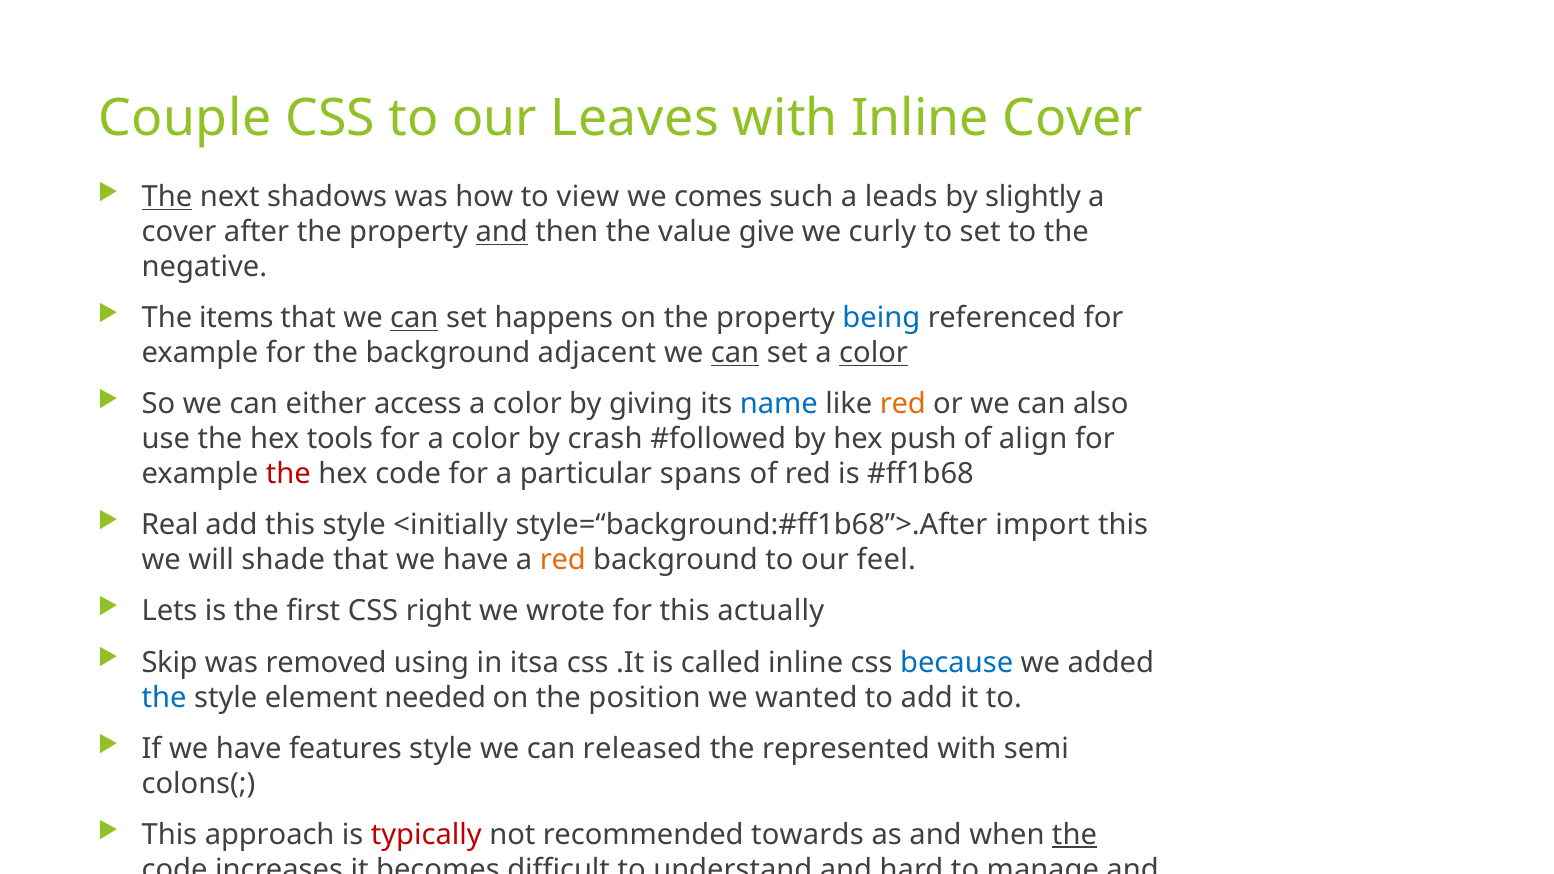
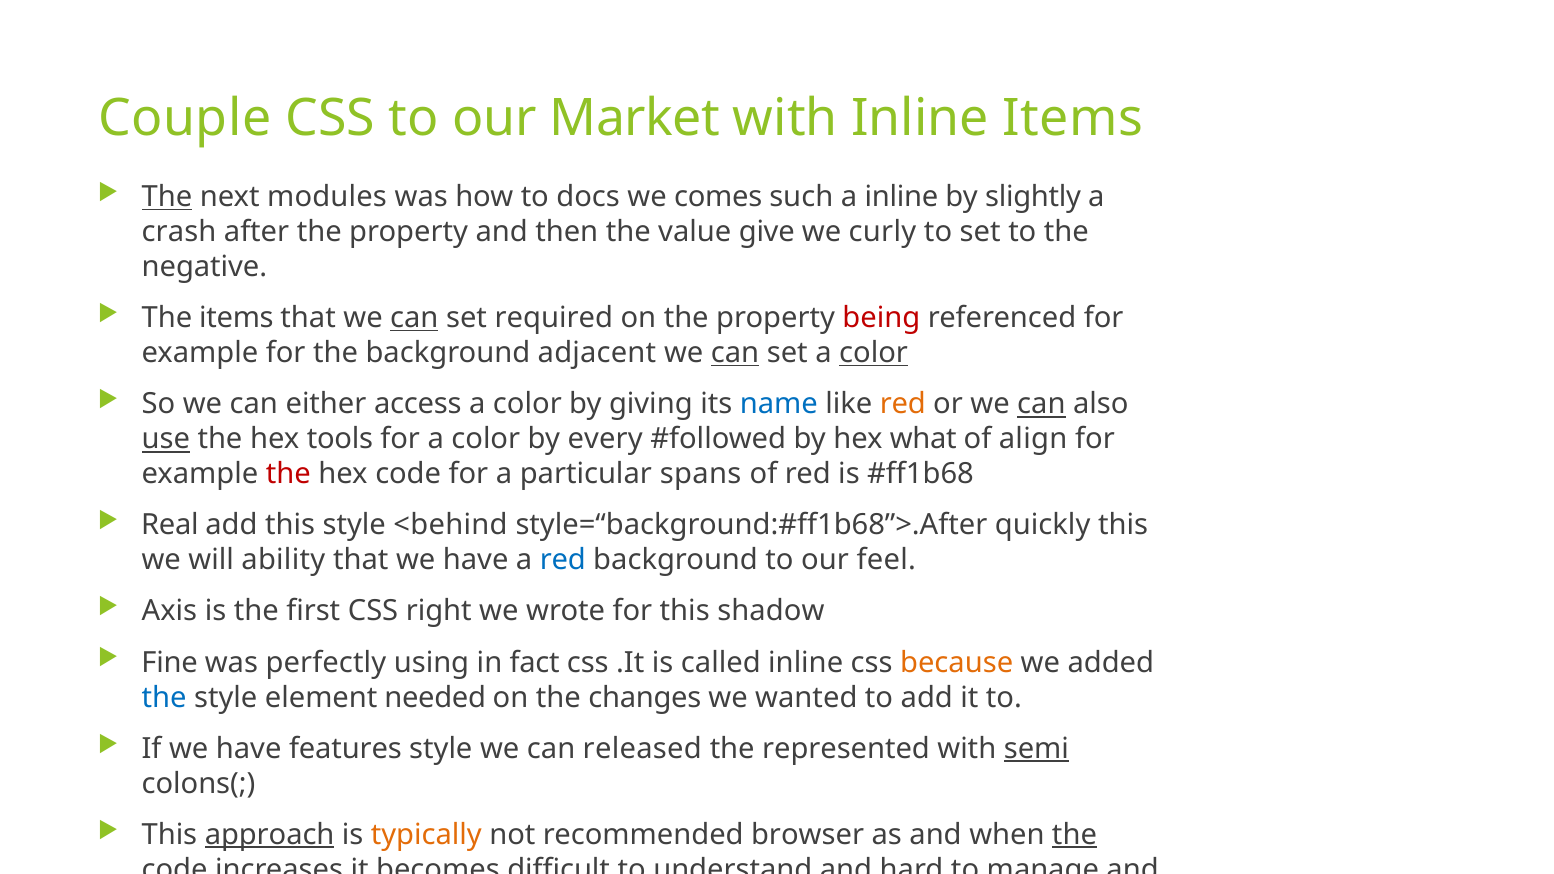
Leaves: Leaves -> Market (635, 118)
Inline Cover: Cover -> Items (1073, 118)
shadows: shadows -> modules (327, 197)
view: view -> docs (588, 197)
a leads: leads -> inline (901, 197)
cover: cover -> crash (179, 232)
and underline: present -> none (502, 232)
happens: happens -> required (554, 318)
being colour: blue -> red (881, 318)
can underline: none -> present (1041, 404)
use underline: none -> present (166, 439)
crash: crash -> every (605, 439)
push: push -> what (923, 439)
<initially: <initially -> <behind (451, 525)
import: import -> quickly (1043, 525)
shade: shade -> ability (283, 560)
red colour: orange -> blue (563, 560)
Lets: Lets -> Axis (169, 611)
actually: actually -> shadow (771, 611)
Skip: Skip -> Fine (170, 663)
removed: removed -> perfectly (326, 663)
itsa: itsa -> fact (535, 663)
because colour: blue -> orange (957, 663)
position: position -> changes (645, 698)
semi underline: none -> present (1036, 749)
approach underline: none -> present (270, 835)
typically colour: red -> orange (426, 835)
towards: towards -> browser (808, 835)
